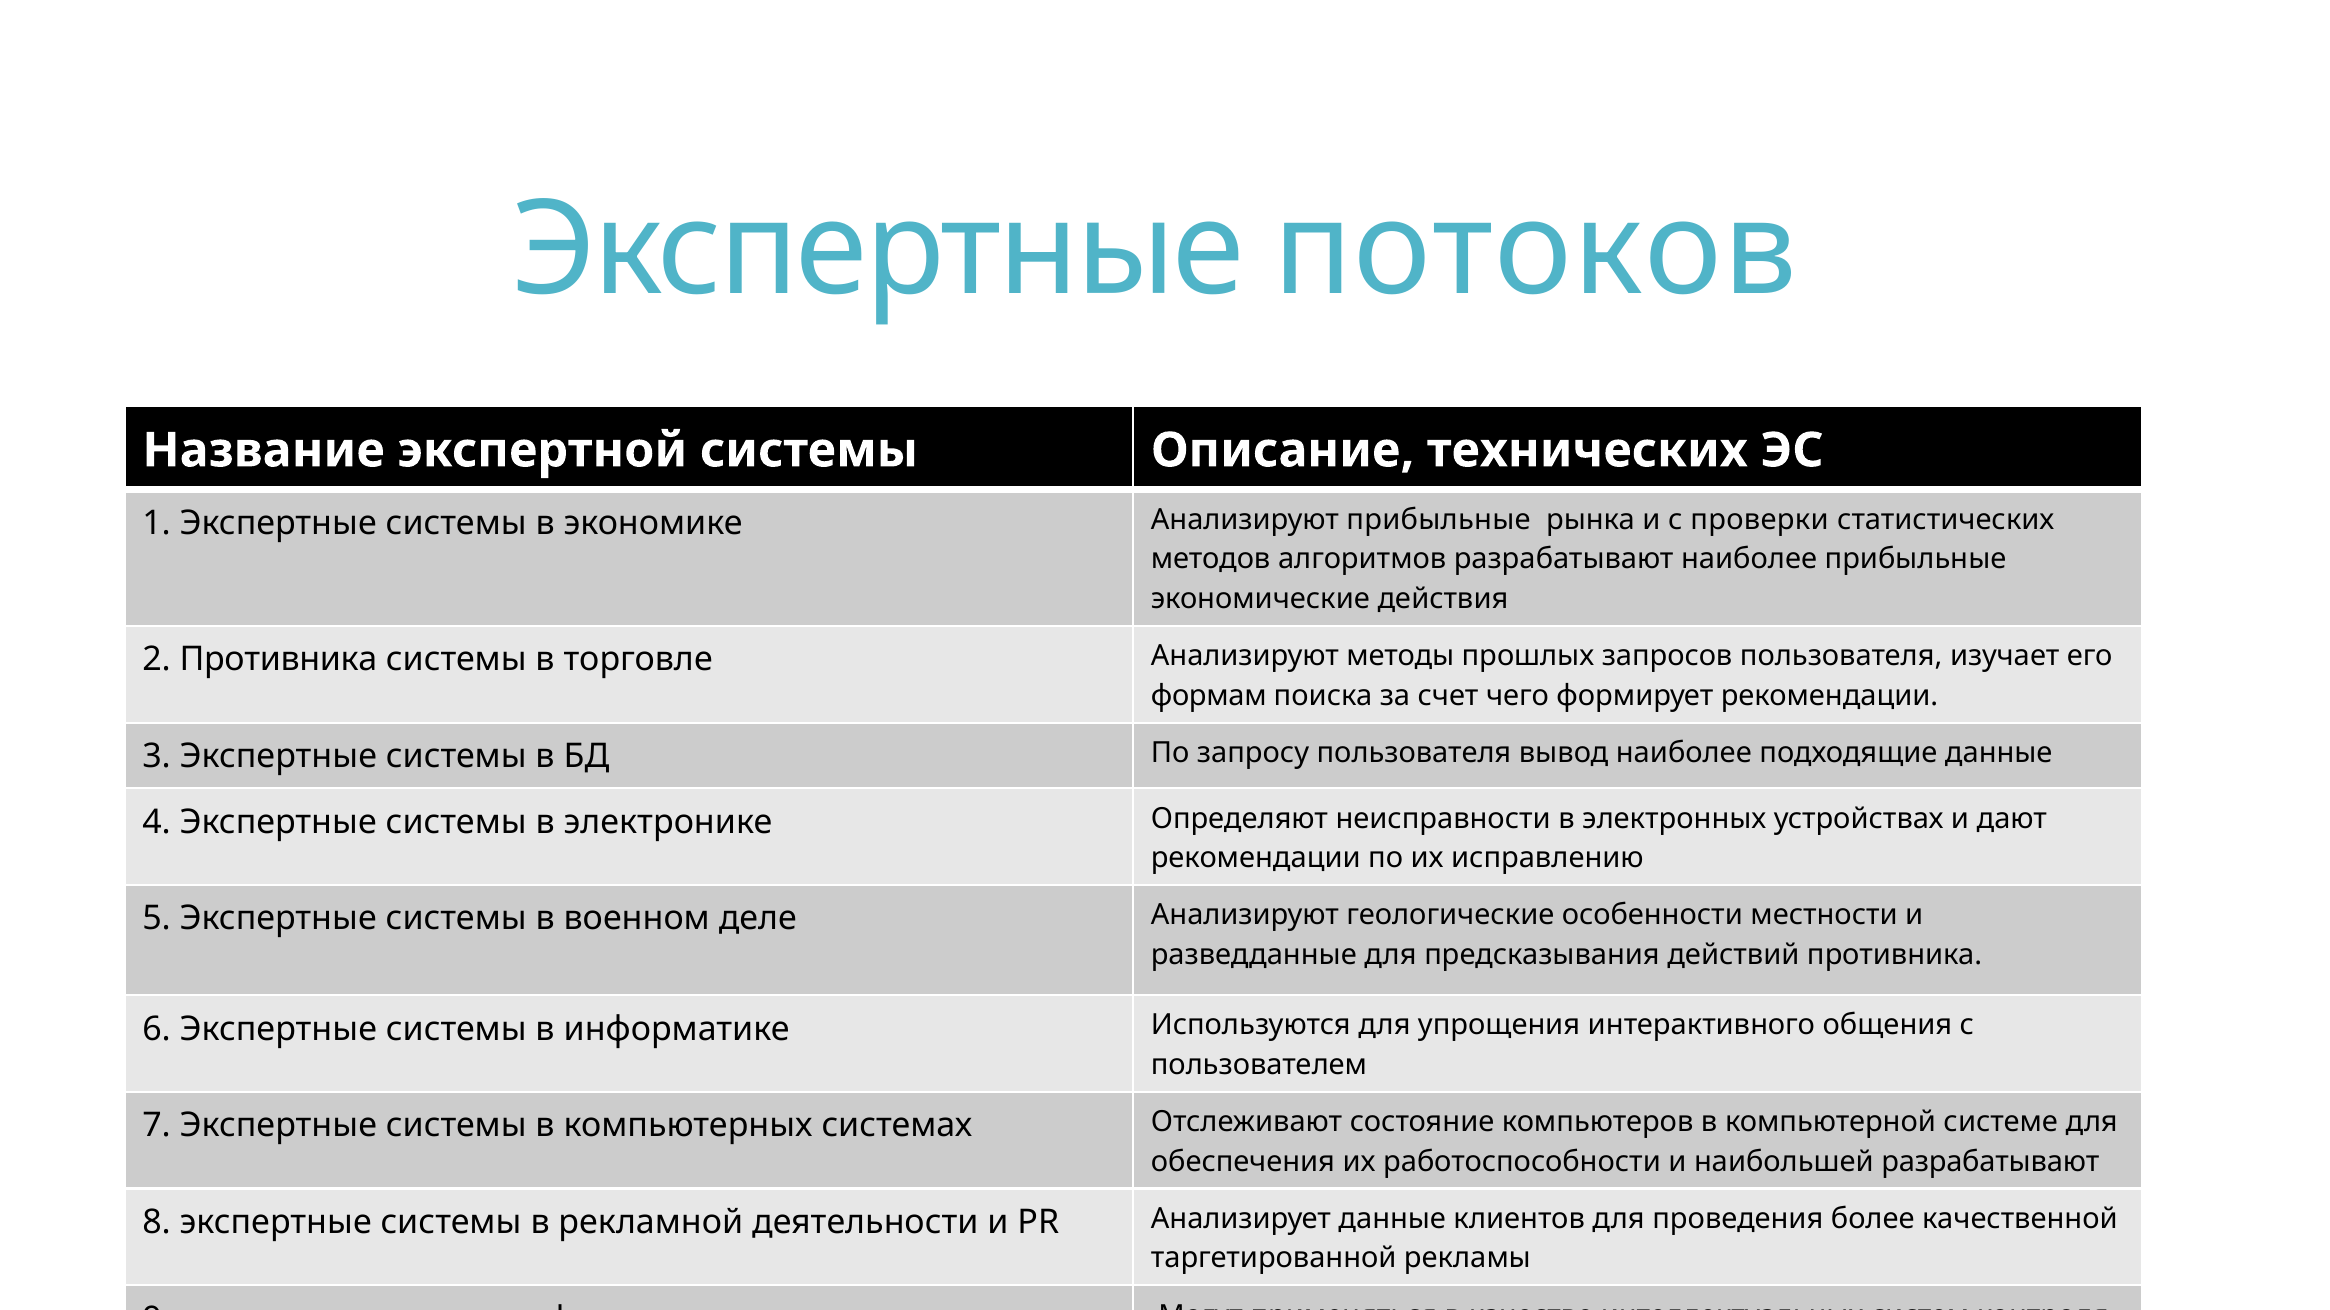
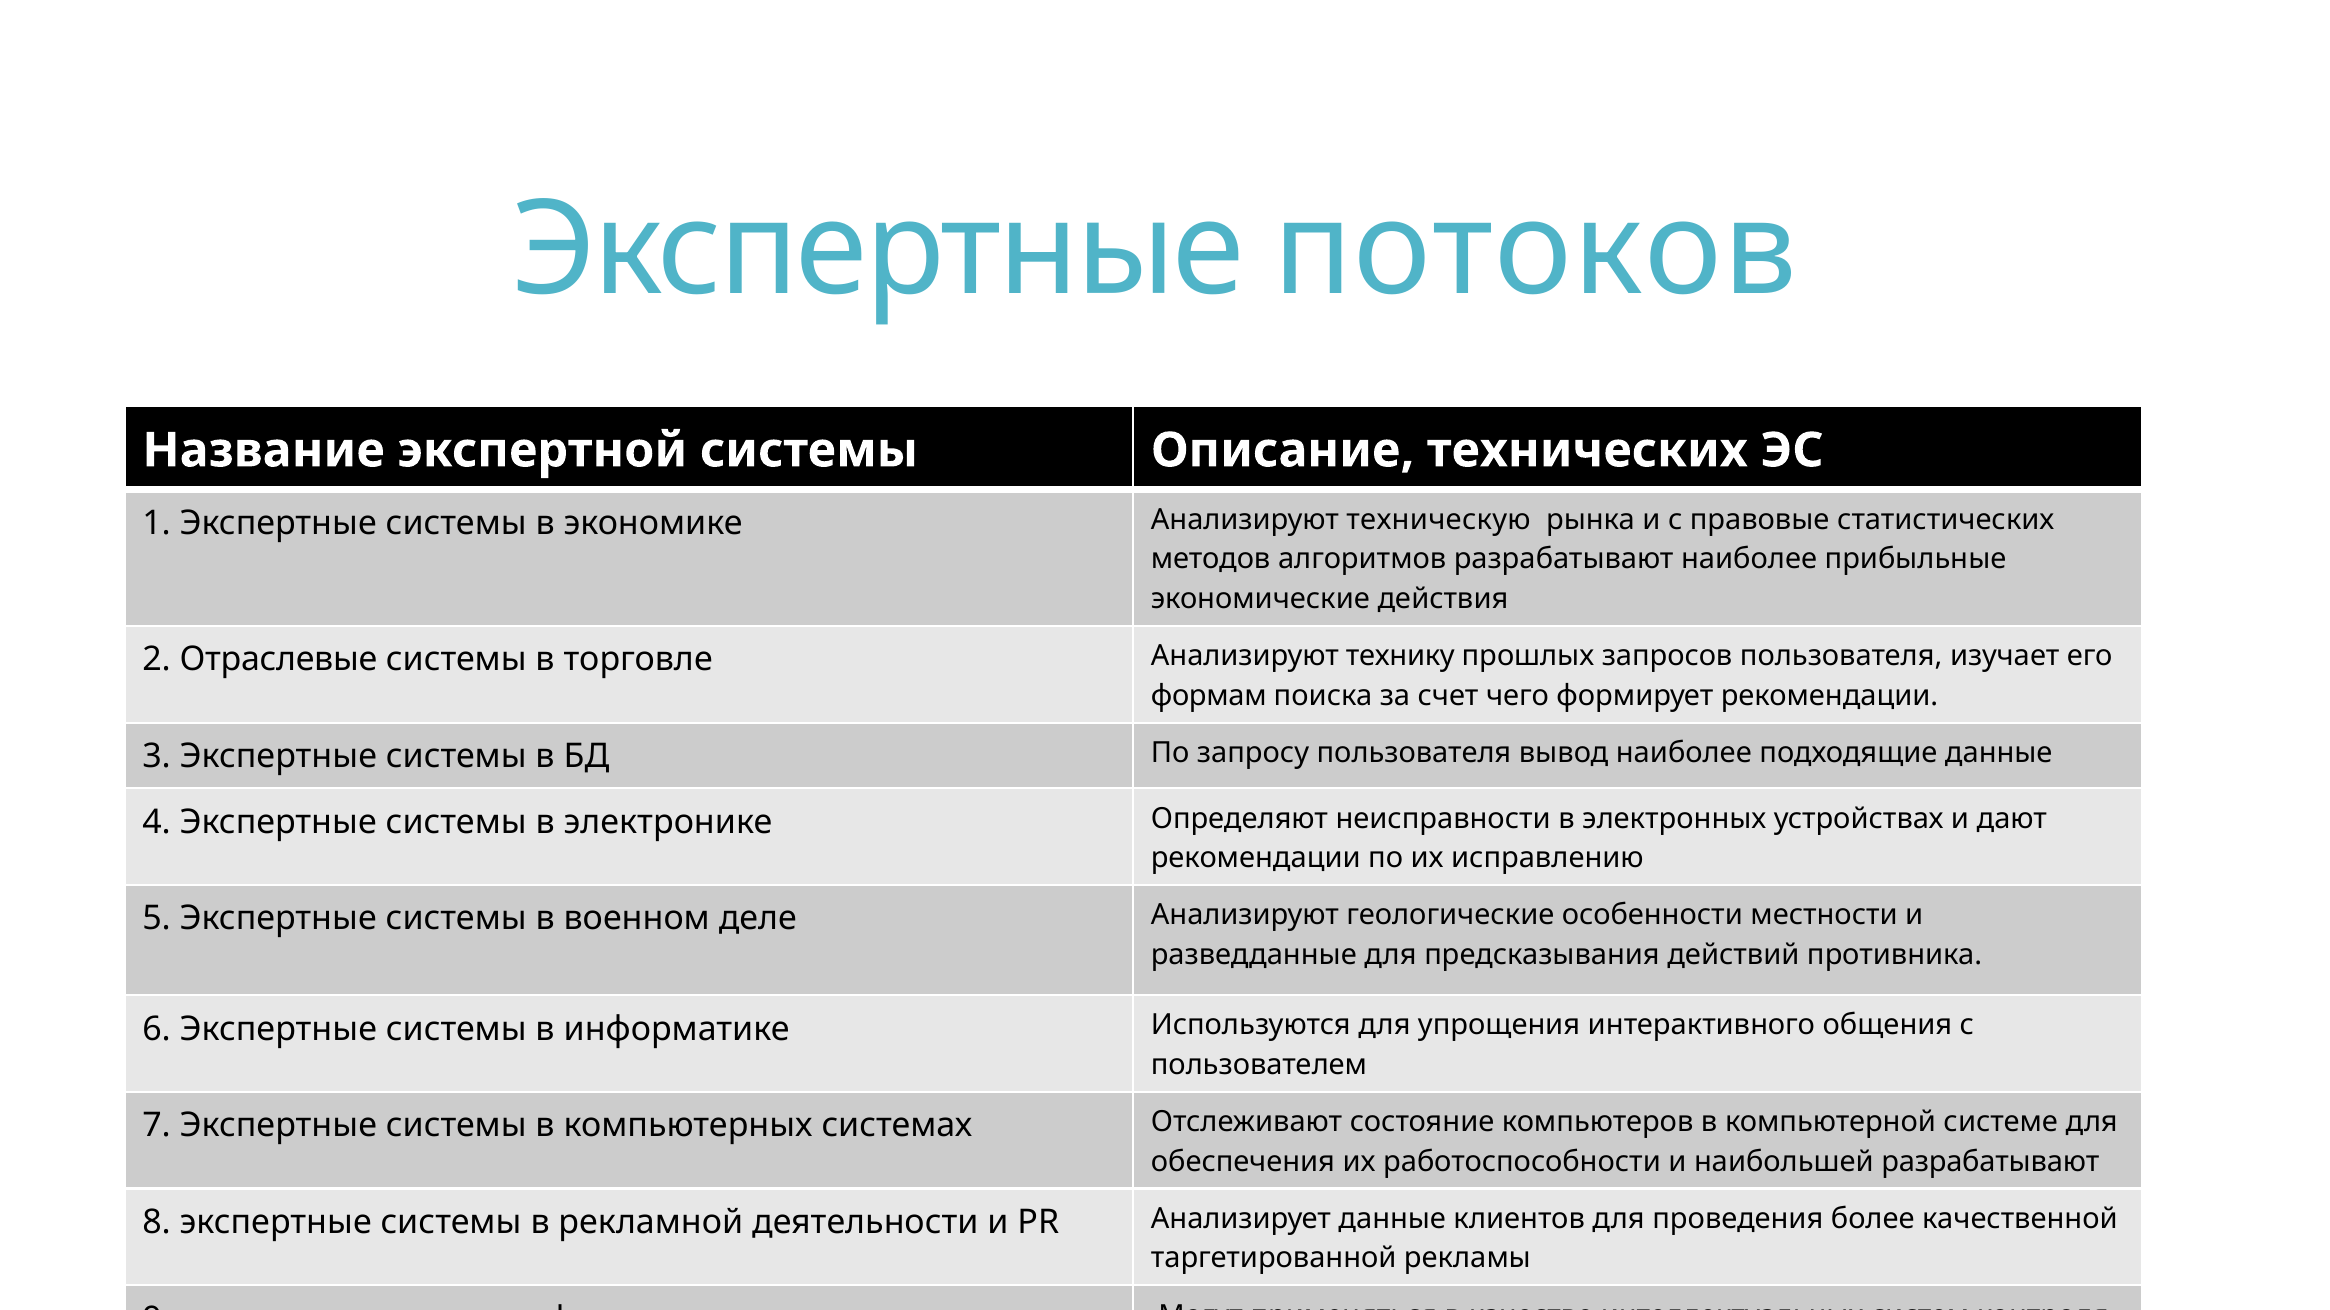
Анализируют прибыльные: прибыльные -> техническую (1439, 520)
проверки: проверки -> правовые (1760, 520)
2 Противника: Противника -> Отраслевые (278, 660)
методы: методы -> технику (1400, 656)
